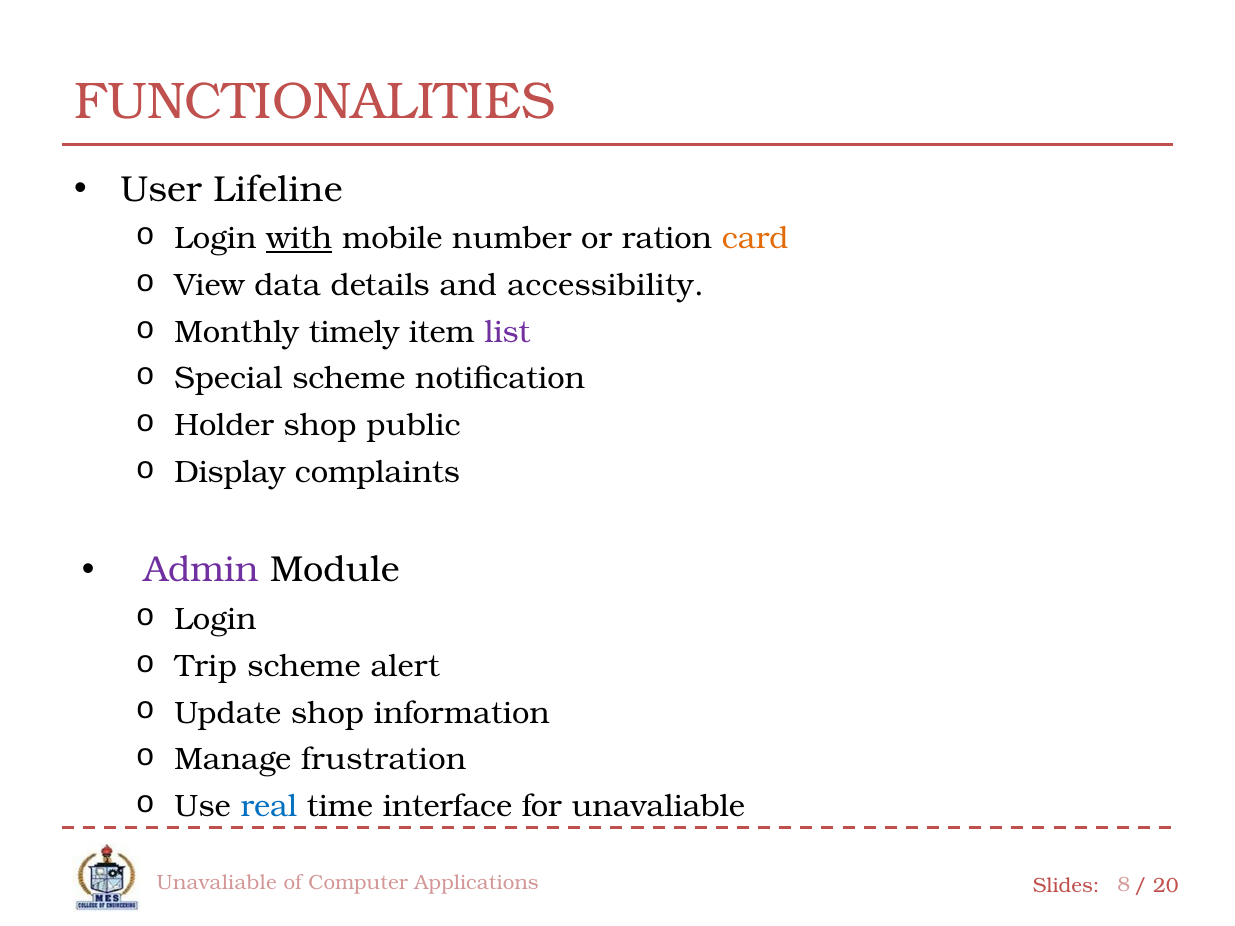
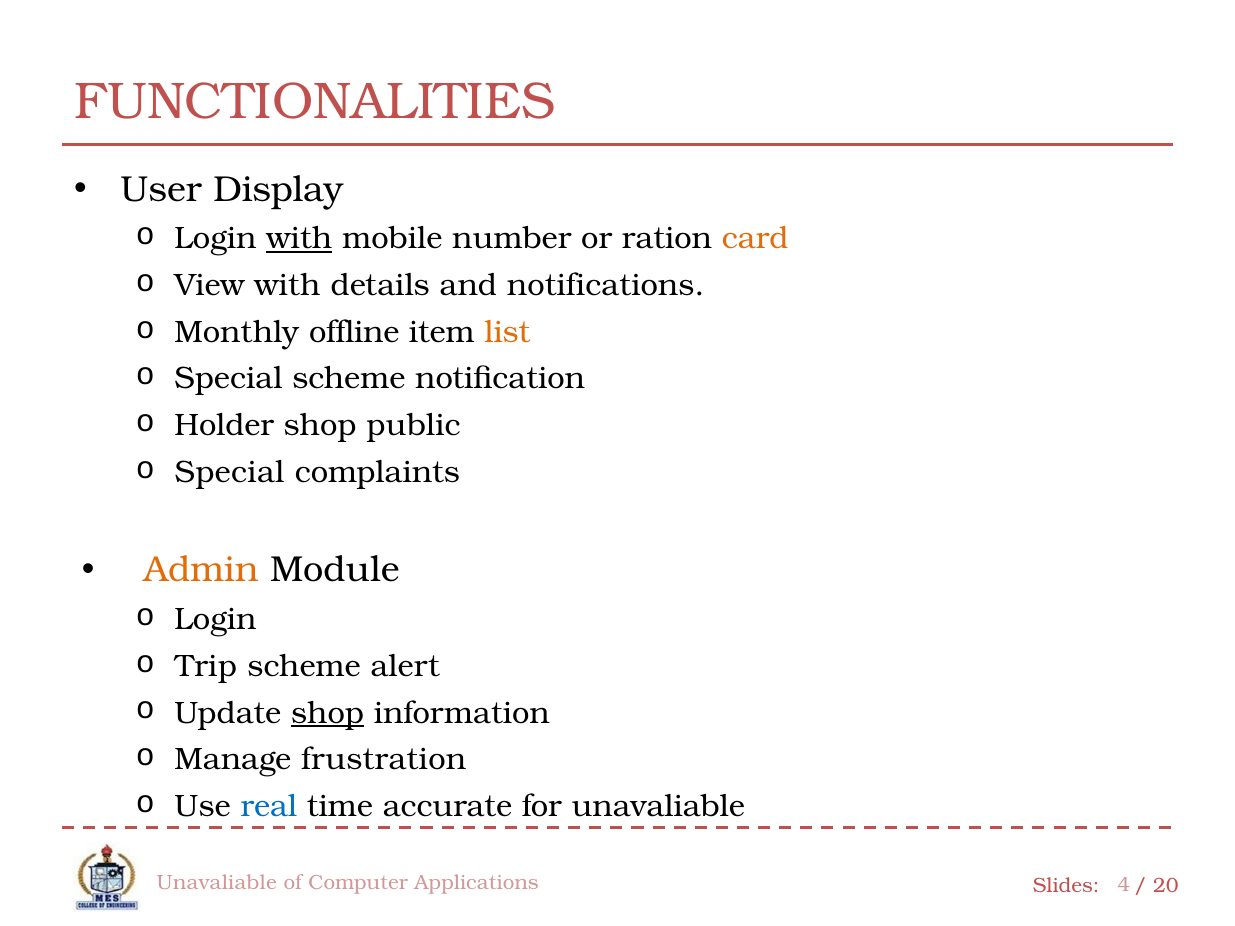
Lifeline: Lifeline -> Display (278, 189)
View data: data -> with (287, 285)
accessibility: accessibility -> notifications (606, 285)
timely: timely -> offline (354, 332)
list colour: purple -> orange (507, 332)
Display: Display -> Special (230, 472)
Admin colour: purple -> orange (201, 570)
shop underline: none -> present (328, 713)
interface: interface -> accurate (447, 806)
8: 8 -> 4 (1124, 885)
